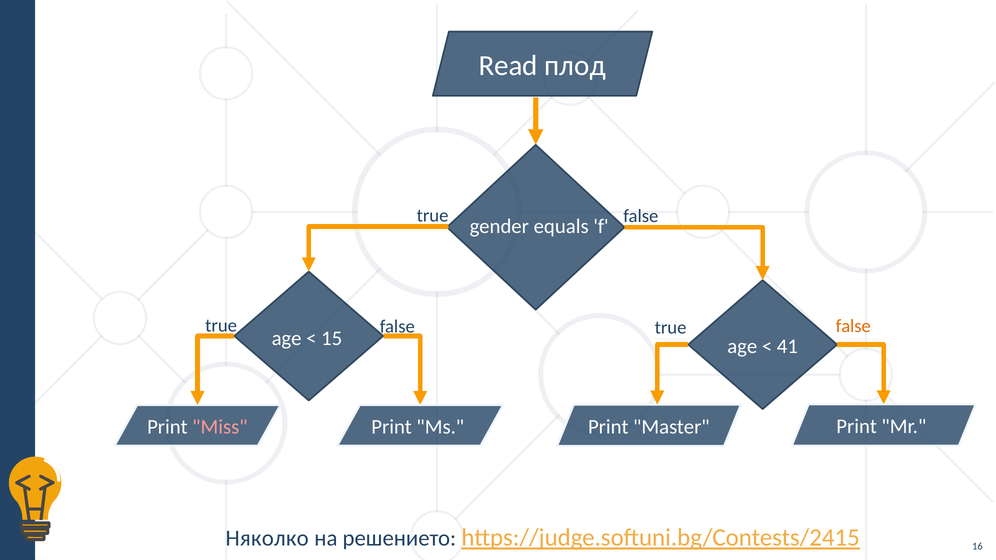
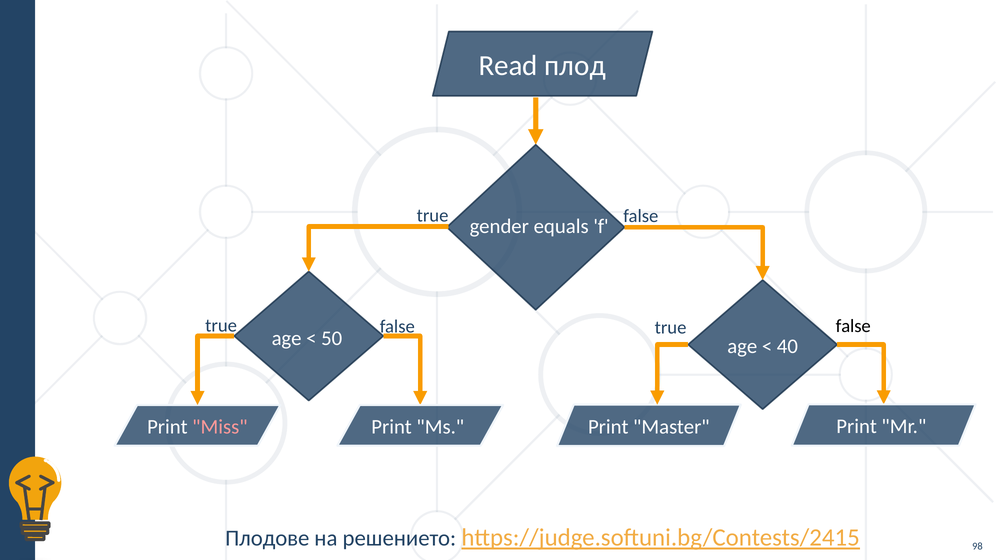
false colour: orange -> black (853, 326)
15: 15 -> 50 (332, 338)
41: 41 -> 40 (787, 346)
Няколко: Няколко -> Плодове (267, 539)
16: 16 -> 98 (977, 546)
